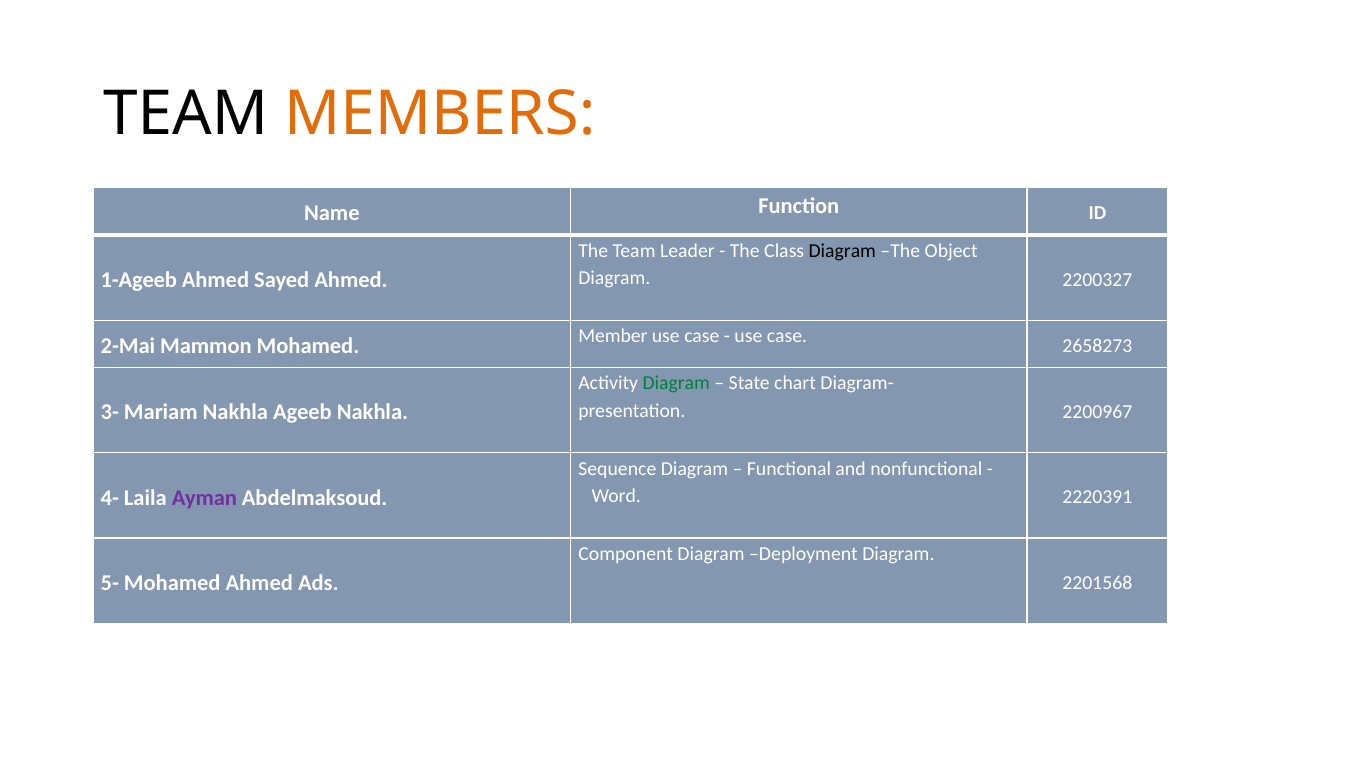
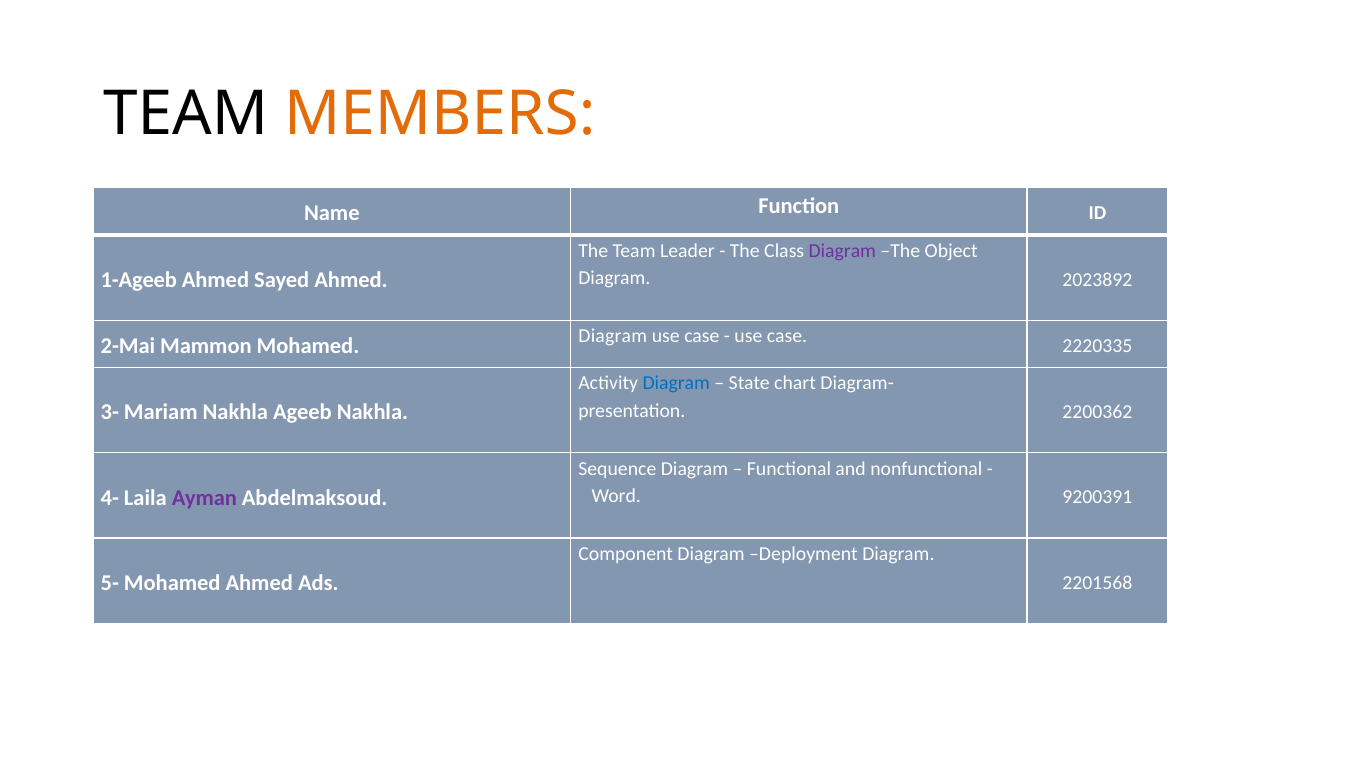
Diagram colour: black -> purple (842, 251)
2200327: 2200327 -> 2023892 (1097, 280)
Mohamed Member: Member -> Diagram (613, 336)
2658273: 2658273 -> 2220335 (1097, 346)
Diagram colour: green -> blue (676, 384)
2200967: 2200967 -> 2200362 (1097, 412)
2220391: 2220391 -> 9200391 (1097, 498)
